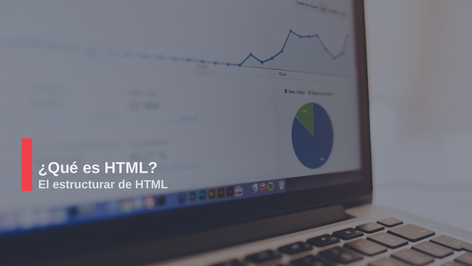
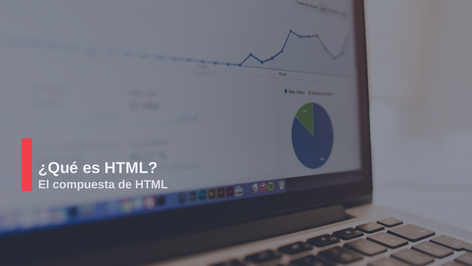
estructurar: estructurar -> compuesta (84, 184)
